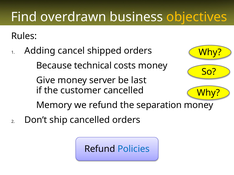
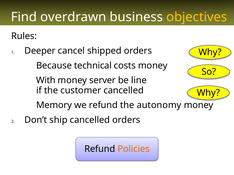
Adding: Adding -> Deeper (40, 51)
Give: Give -> With (46, 80)
last: last -> line (139, 80)
separation: separation -> autonomy (159, 105)
Policies colour: blue -> orange (134, 149)
